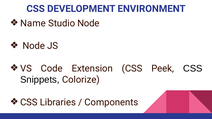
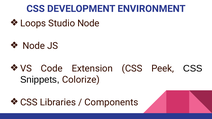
Name: Name -> Loops (33, 23)
